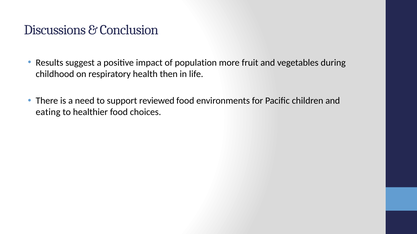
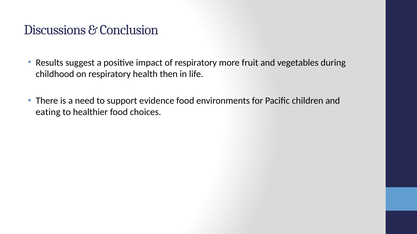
of population: population -> respiratory (196, 63)
reviewed: reviewed -> evidence (157, 101)
